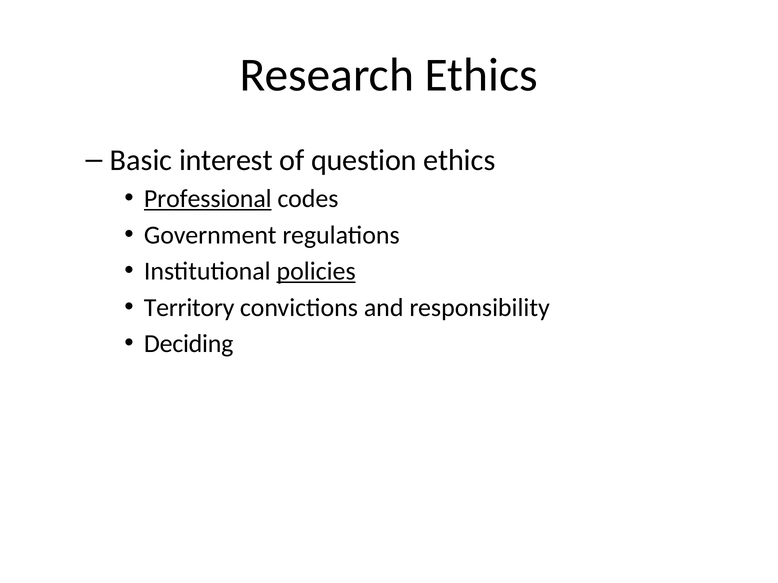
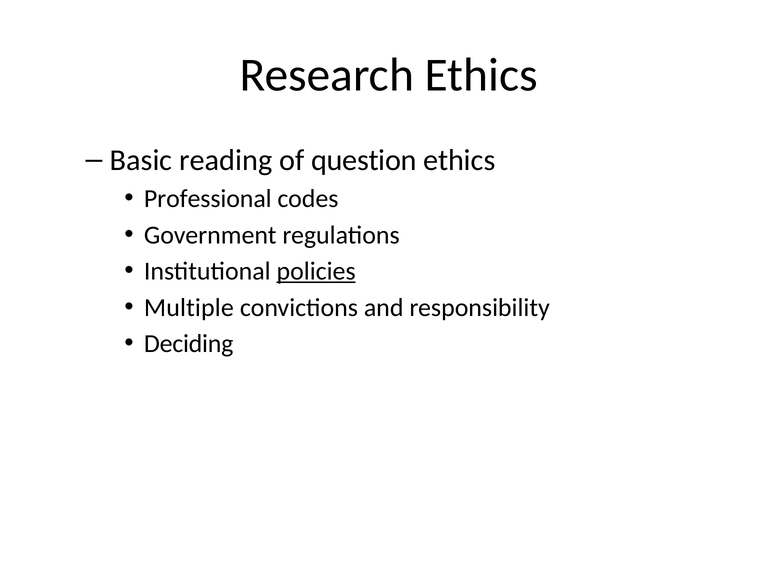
interest: interest -> reading (226, 160)
Professional underline: present -> none (208, 199)
Territory: Territory -> Multiple (189, 308)
